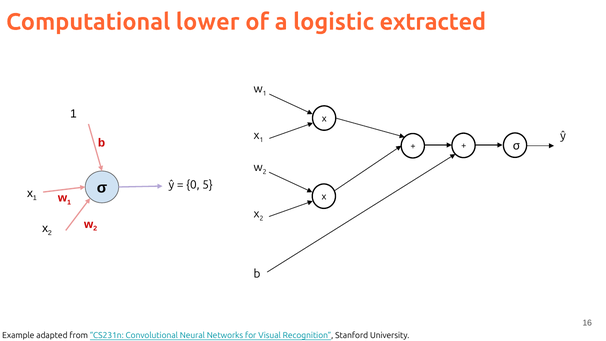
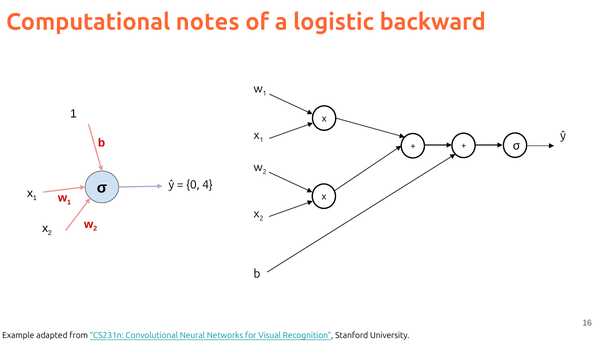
lower: lower -> notes (208, 22)
extracted: extracted -> backward (433, 22)
5: 5 -> 4 (208, 185)
